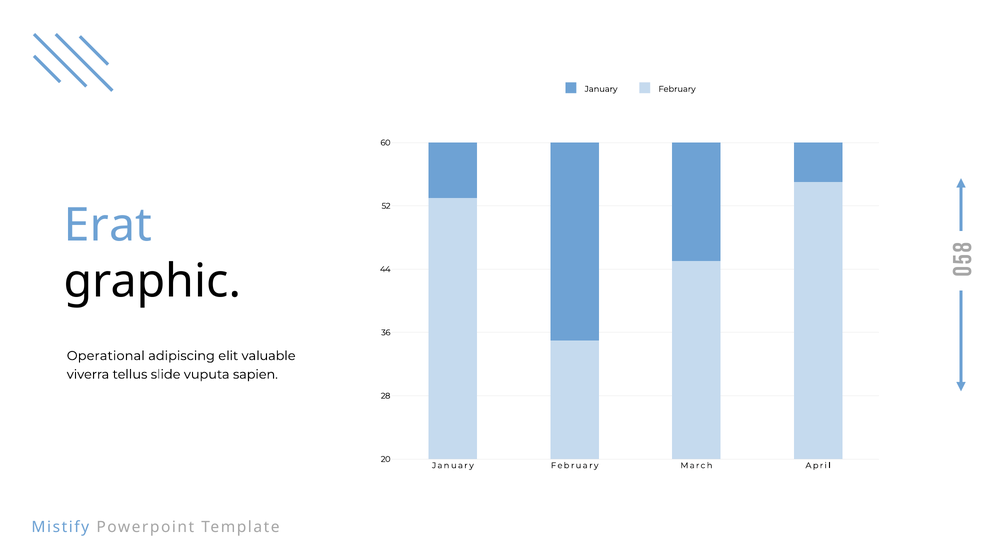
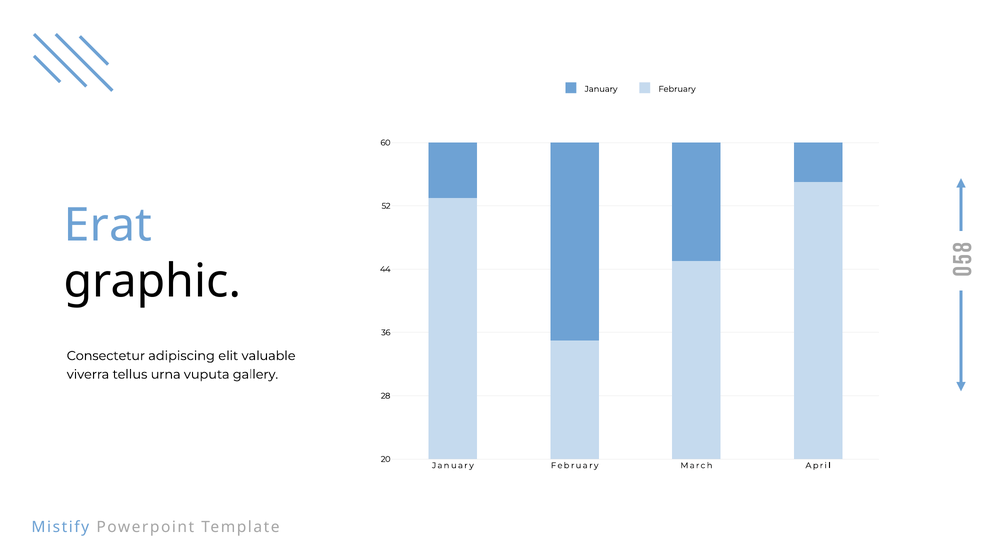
Operational: Operational -> Consectetur (106, 356)
slide: slide -> urna (166, 375)
sapien: sapien -> gallery (255, 375)
